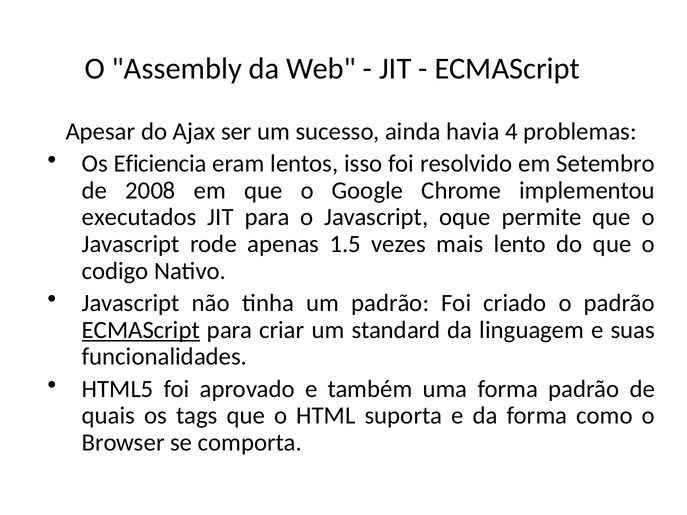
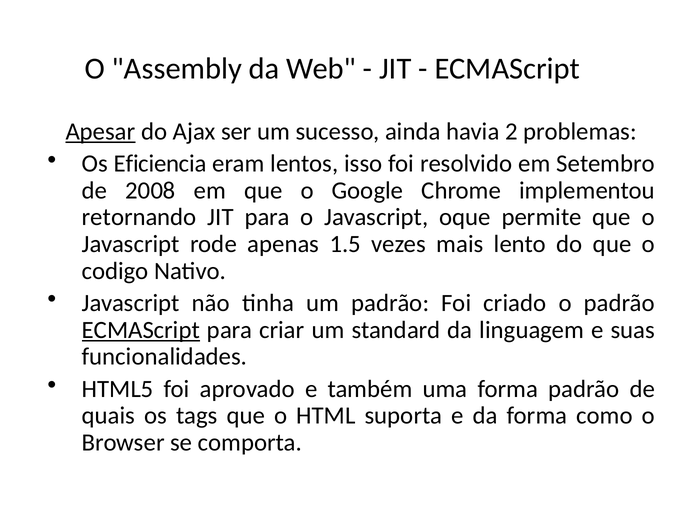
Apesar underline: none -> present (100, 132)
4: 4 -> 2 (511, 132)
executados: executados -> retornando (139, 217)
